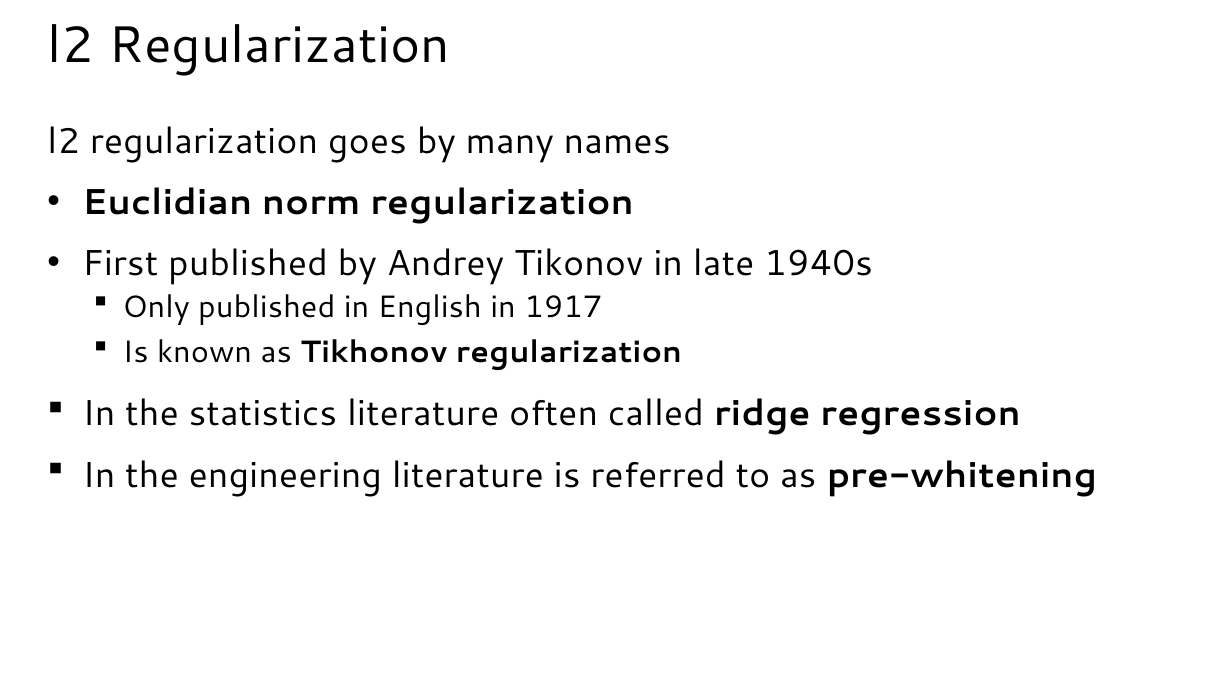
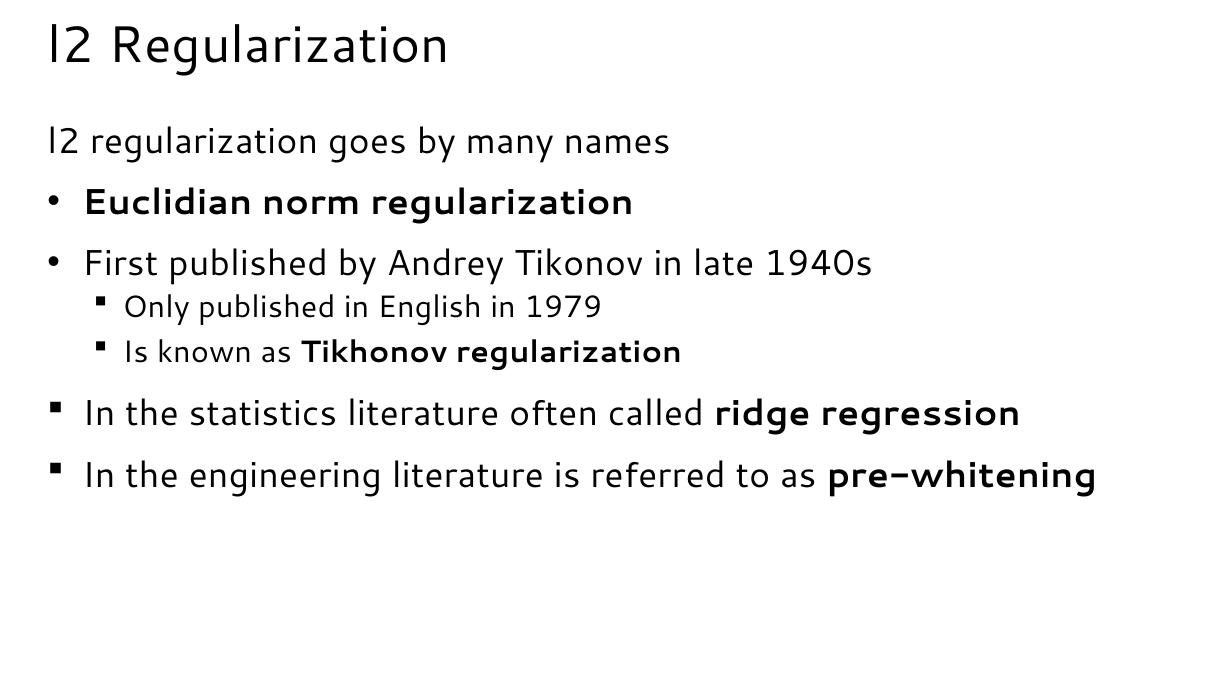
1917: 1917 -> 1979 (563, 307)
